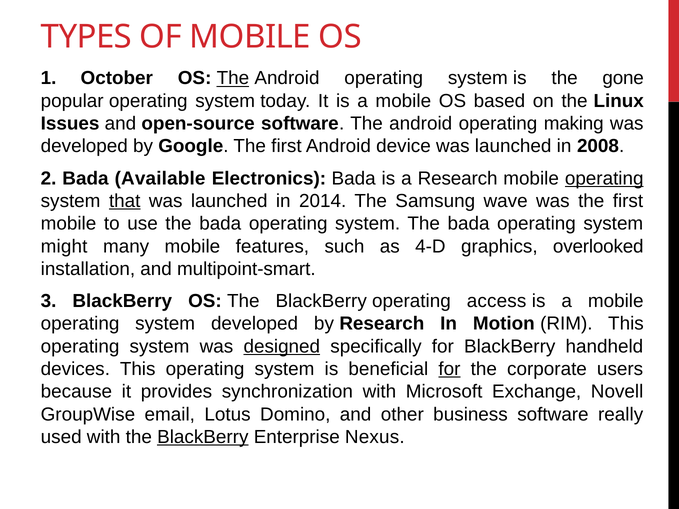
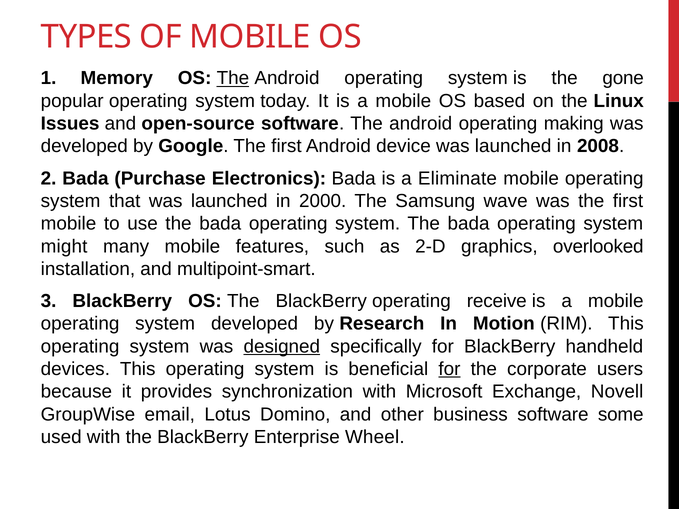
October: October -> Memory (117, 78)
Available: Available -> Purchase (160, 178)
a Research: Research -> Eliminate (457, 178)
operating underline: present -> none (604, 178)
that underline: present -> none (125, 201)
2014: 2014 -> 2000 (323, 201)
4-D: 4-D -> 2-D (430, 246)
access: access -> receive (497, 301)
really: really -> some (621, 415)
BlackBerry underline: present -> none (203, 437)
Nexus: Nexus -> Wheel (375, 437)
